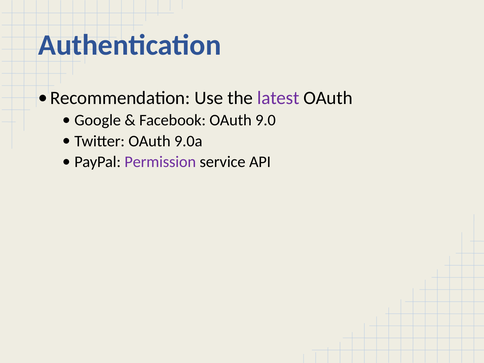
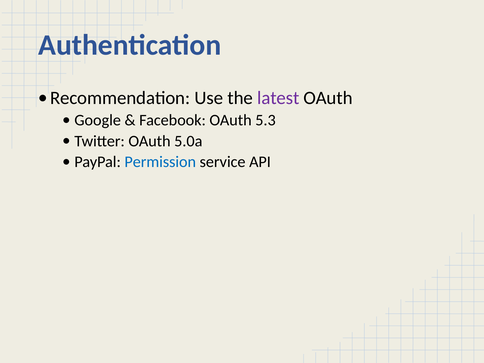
9.0: 9.0 -> 5.3 (265, 120)
9.0a: 9.0a -> 5.0a (188, 141)
Permission colour: purple -> blue (160, 162)
